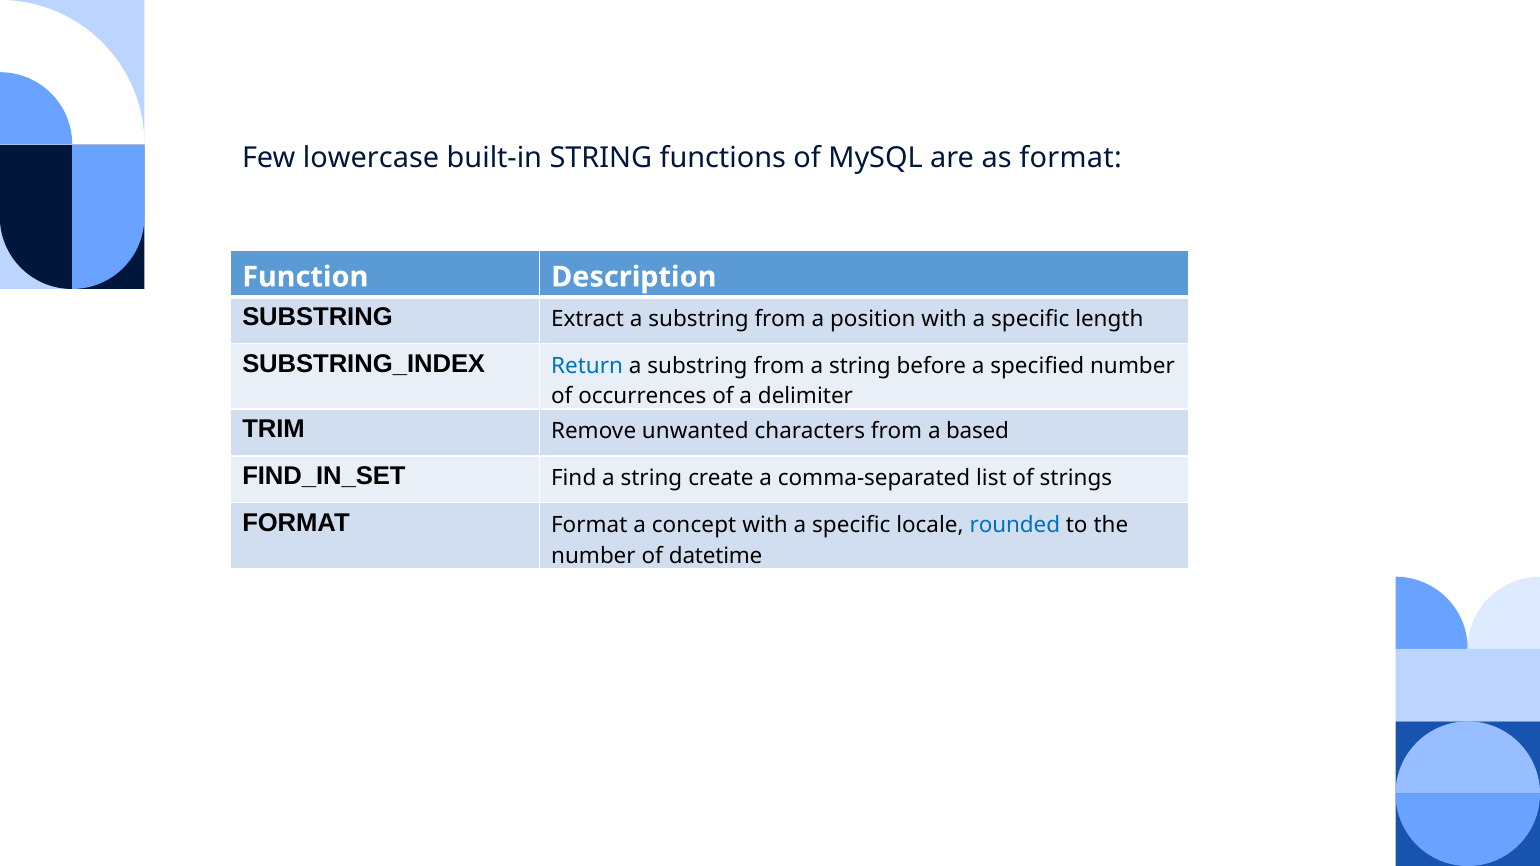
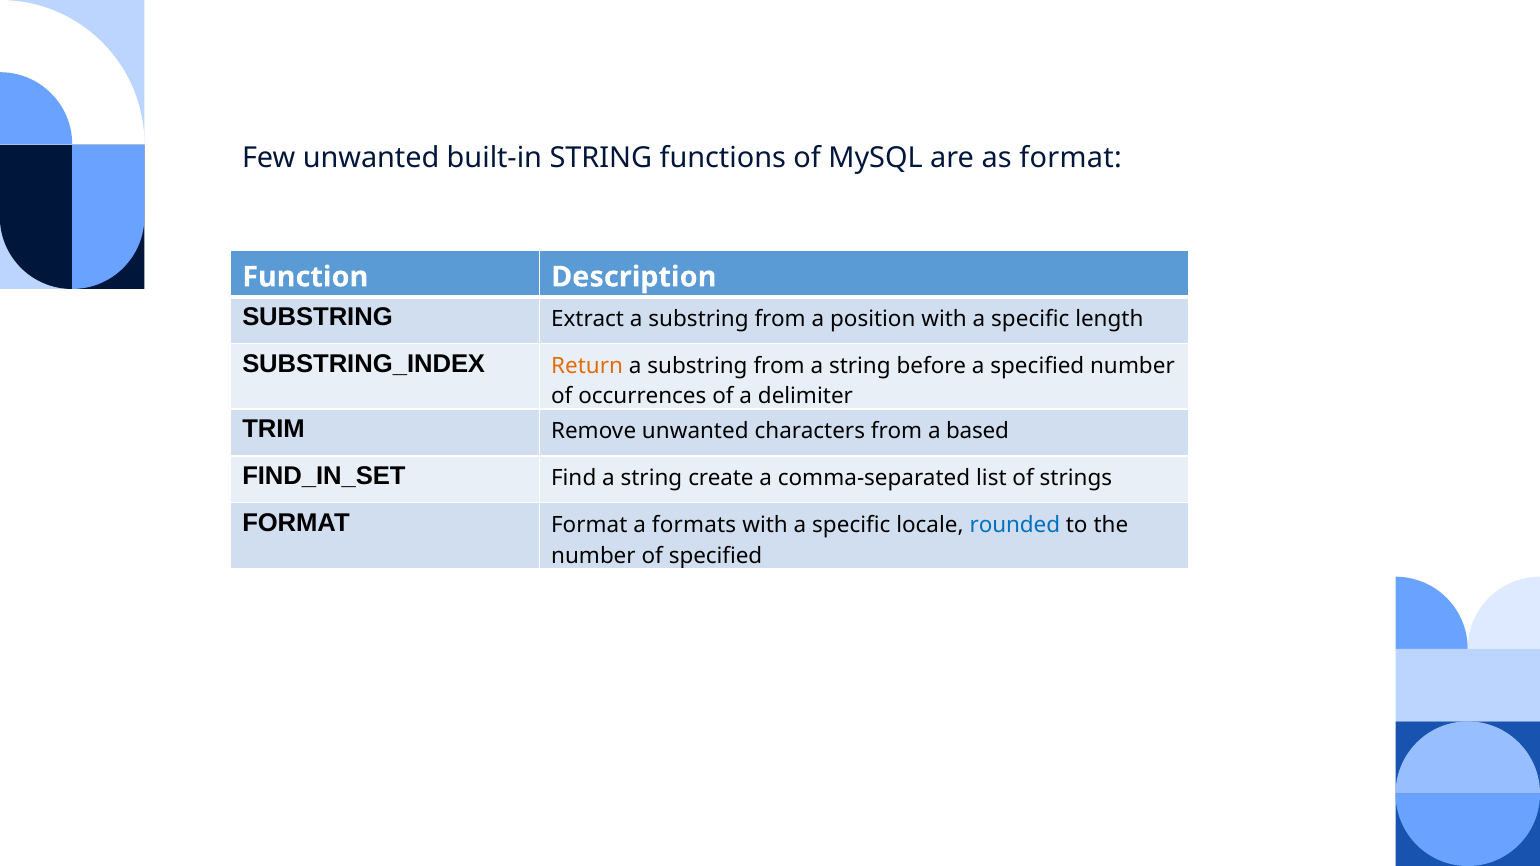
Few lowercase: lowercase -> unwanted (371, 158)
Return colour: blue -> orange (587, 366)
concept: concept -> formats (694, 525)
of datetime: datetime -> specified (716, 556)
